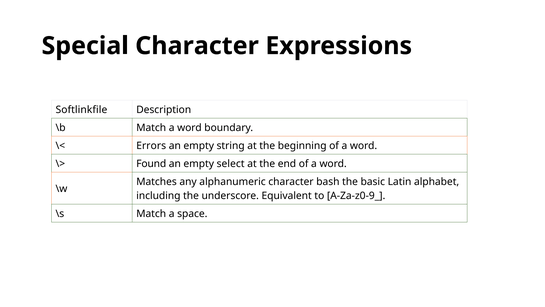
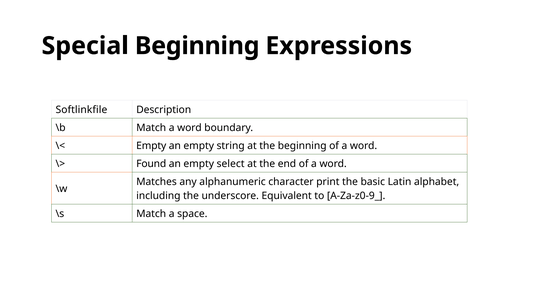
Special Character: Character -> Beginning (197, 46)
Errors: Errors -> Empty (151, 146)
bash: bash -> print (328, 182)
